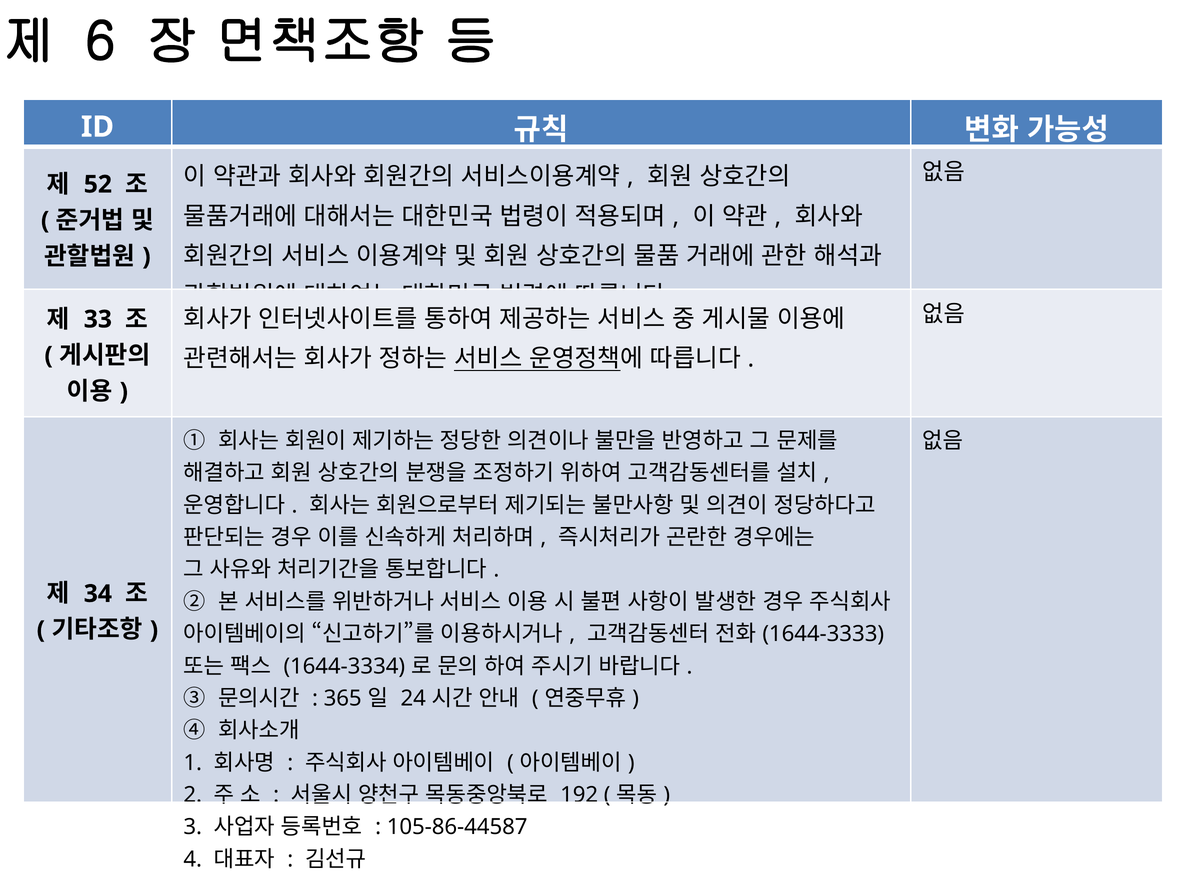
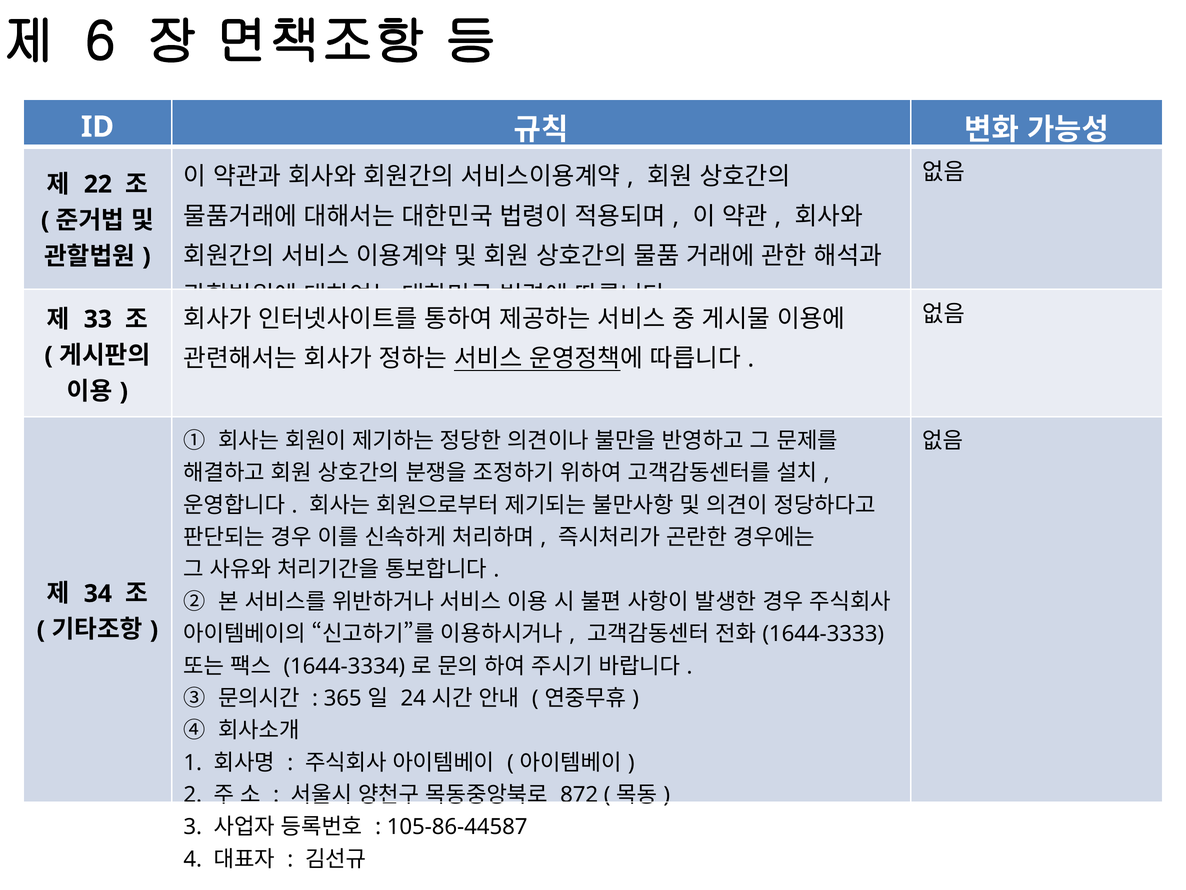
52: 52 -> 22 (98, 184)
192: 192 -> 872 (579, 794)
